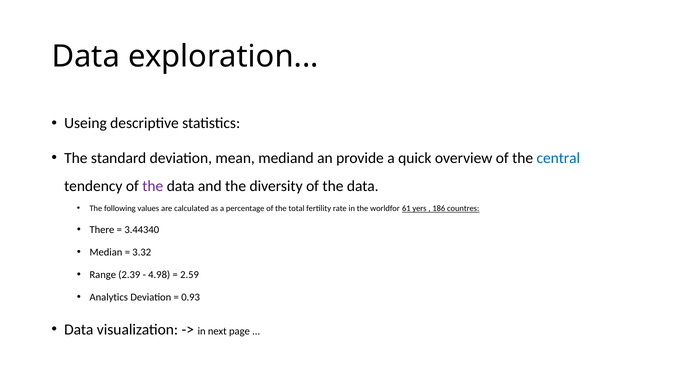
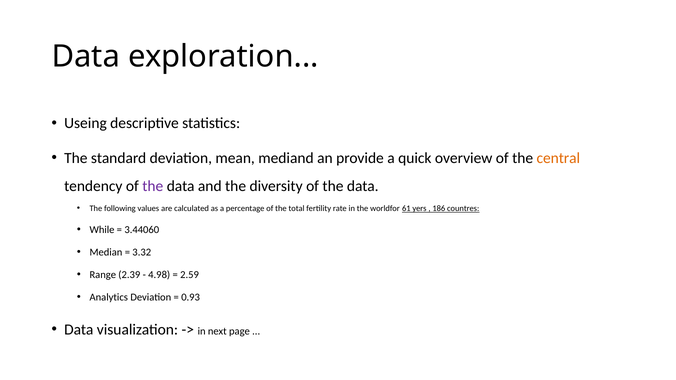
central colour: blue -> orange (558, 158)
There: There -> While (102, 230)
3.44340: 3.44340 -> 3.44060 (142, 230)
